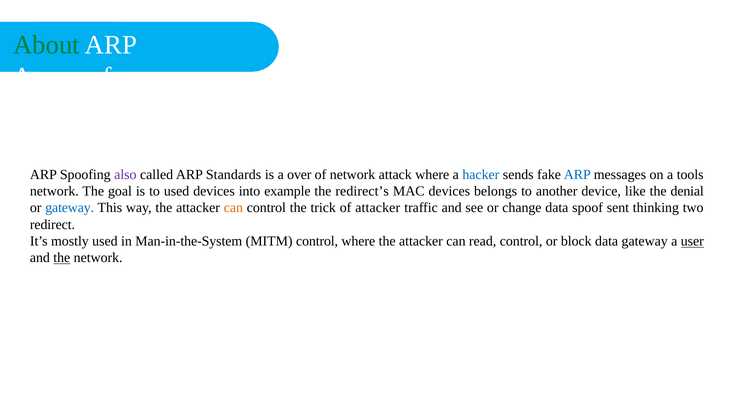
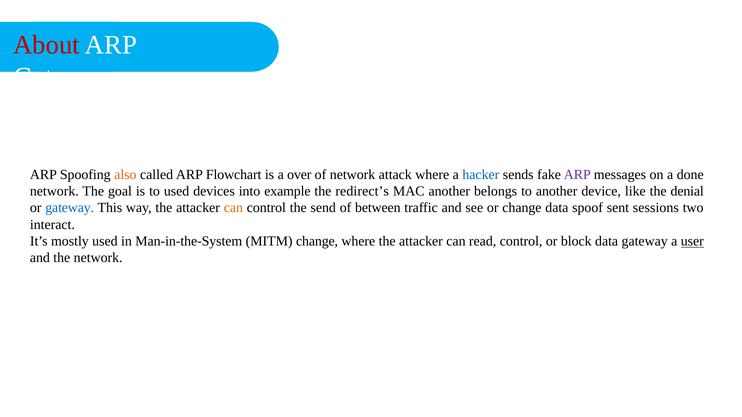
About colour: green -> red (46, 45)
Arpspoof: Arpspoof -> Gateway (62, 77)
also colour: purple -> orange (125, 175)
ARP Standards: Standards -> Flowchart (234, 175)
ARP colour: blue -> purple (577, 175)
tools: tools -> done (690, 175)
MAC devices: devices -> another (449, 191)
trick: trick -> send (323, 208)
of attacker: attacker -> between (378, 208)
thinking: thinking -> sessions (656, 208)
redirect: redirect -> interact (52, 225)
MITM control: control -> change (317, 241)
the underline: present -> none (62, 258)
